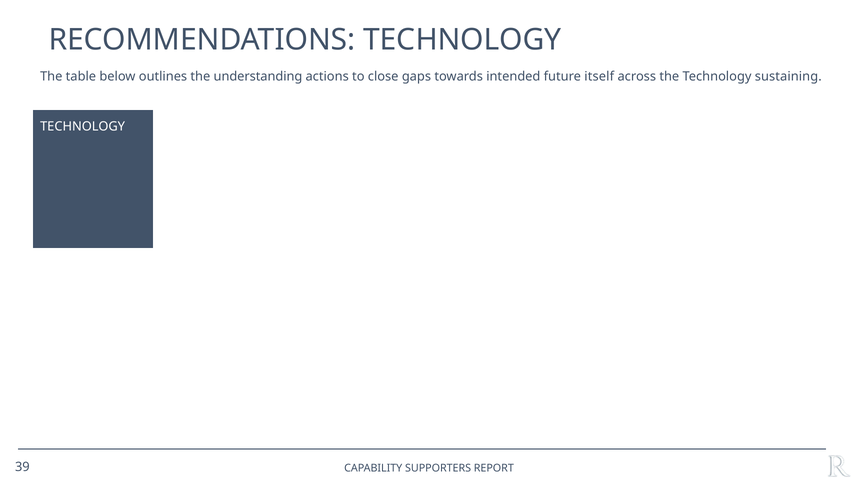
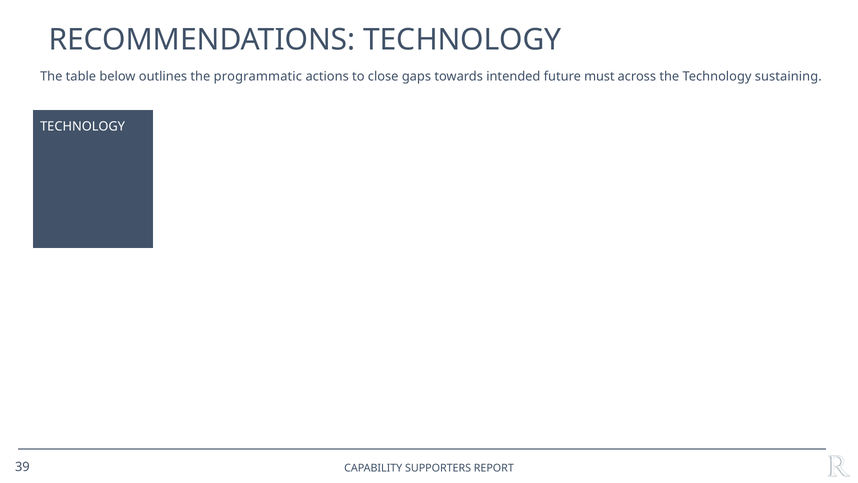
understanding: understanding -> programmatic (258, 77)
itself: itself -> must (599, 77)
